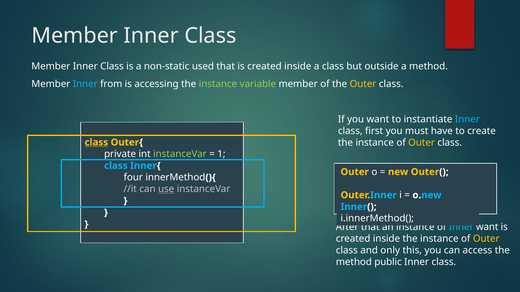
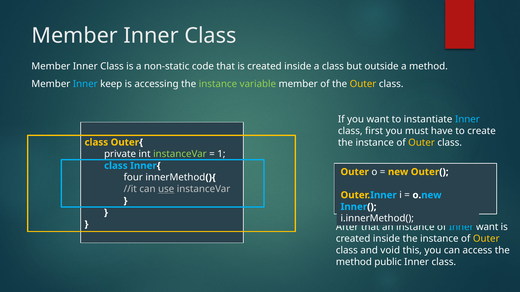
used: used -> code (203, 66)
from: from -> keep (111, 84)
class underline: present -> none (96, 143)
only: only -> void (390, 251)
